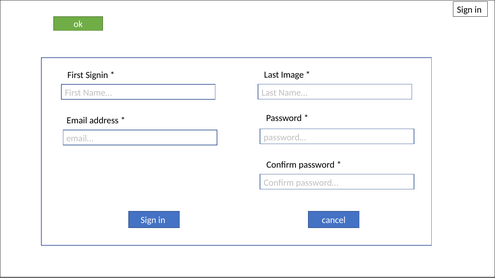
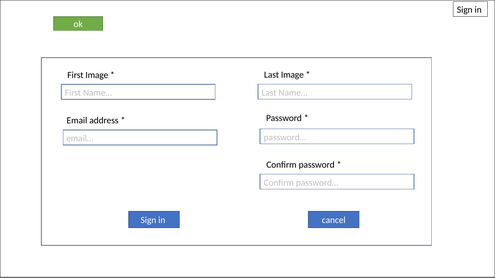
First Signin: Signin -> Image (97, 75)
